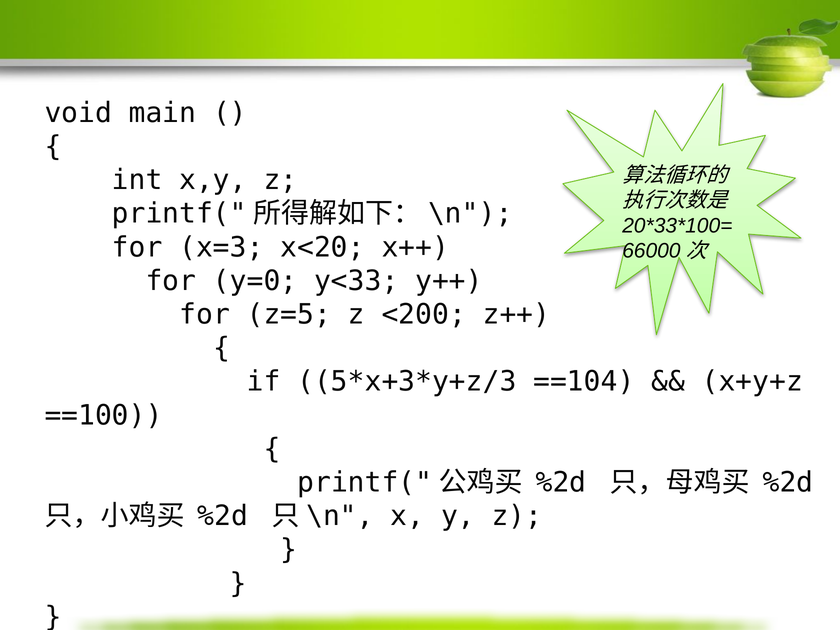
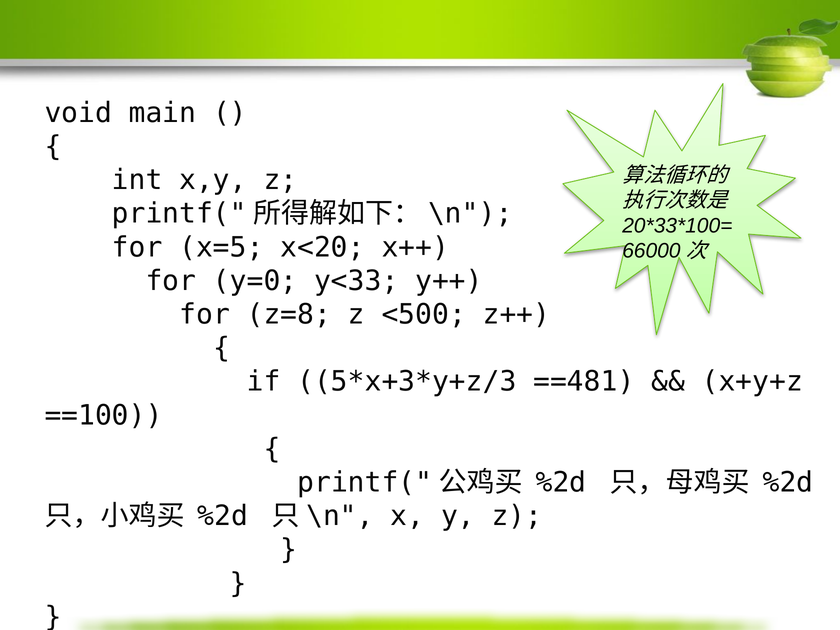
x=3: x=3 -> x=5 (221, 247)
z=5: z=5 -> z=8 (289, 315)
<200: <200 -> <500 (424, 315)
==104: ==104 -> ==481 (584, 382)
